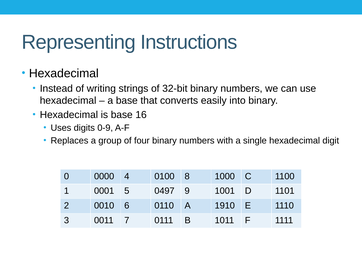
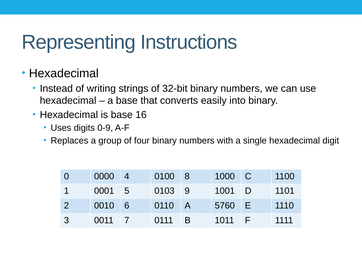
0497: 0497 -> 0103 (164, 191)
1910: 1910 -> 5760 (225, 205)
